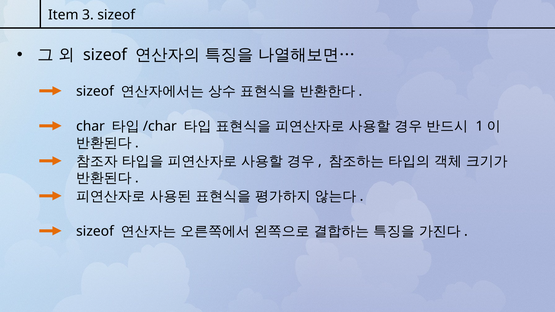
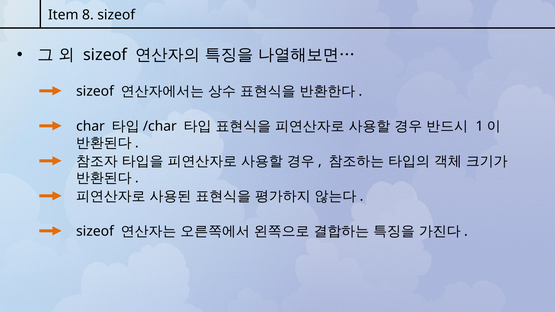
3: 3 -> 8 (88, 15)
